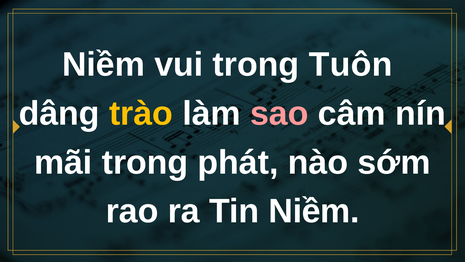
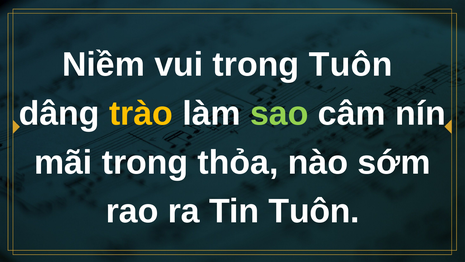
sao colour: pink -> light green (279, 113)
phát: phát -> thỏa (238, 162)
Tin Niềm: Niềm -> Tuôn (314, 211)
